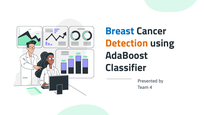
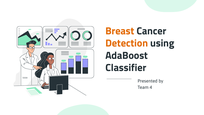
Breast colour: blue -> orange (120, 31)
